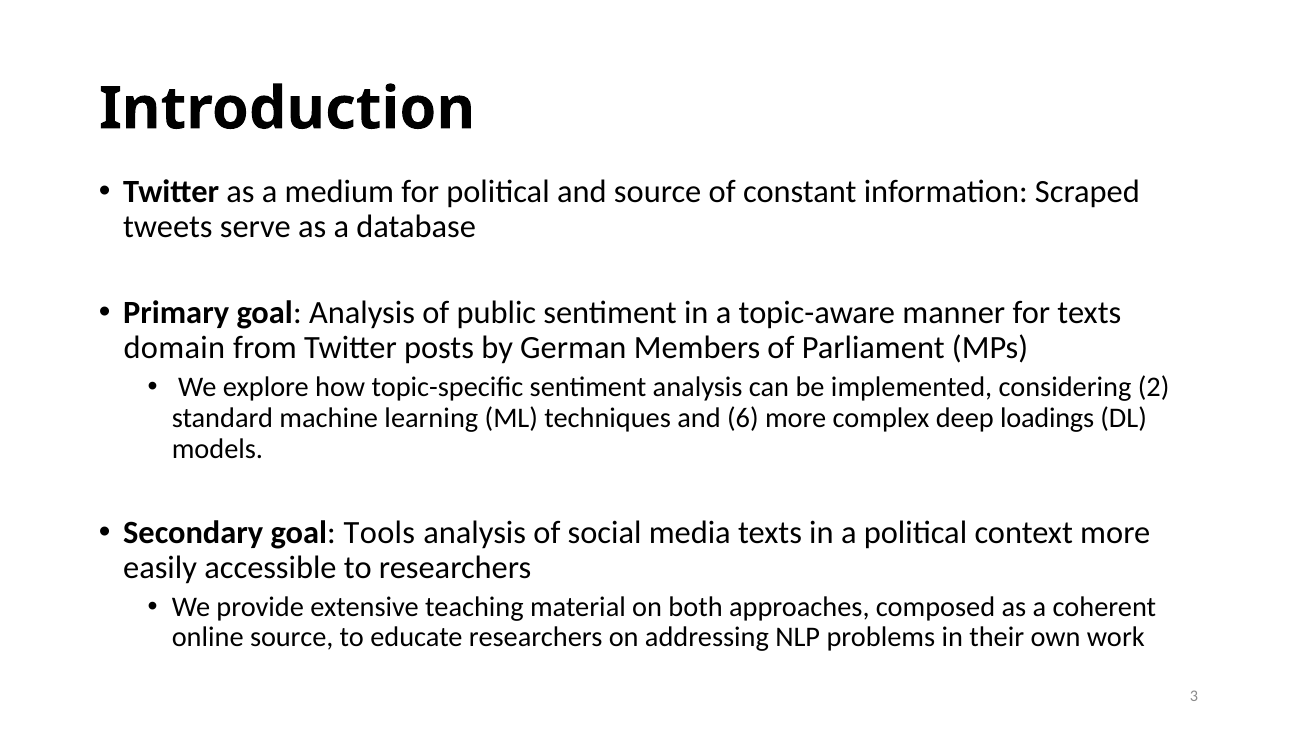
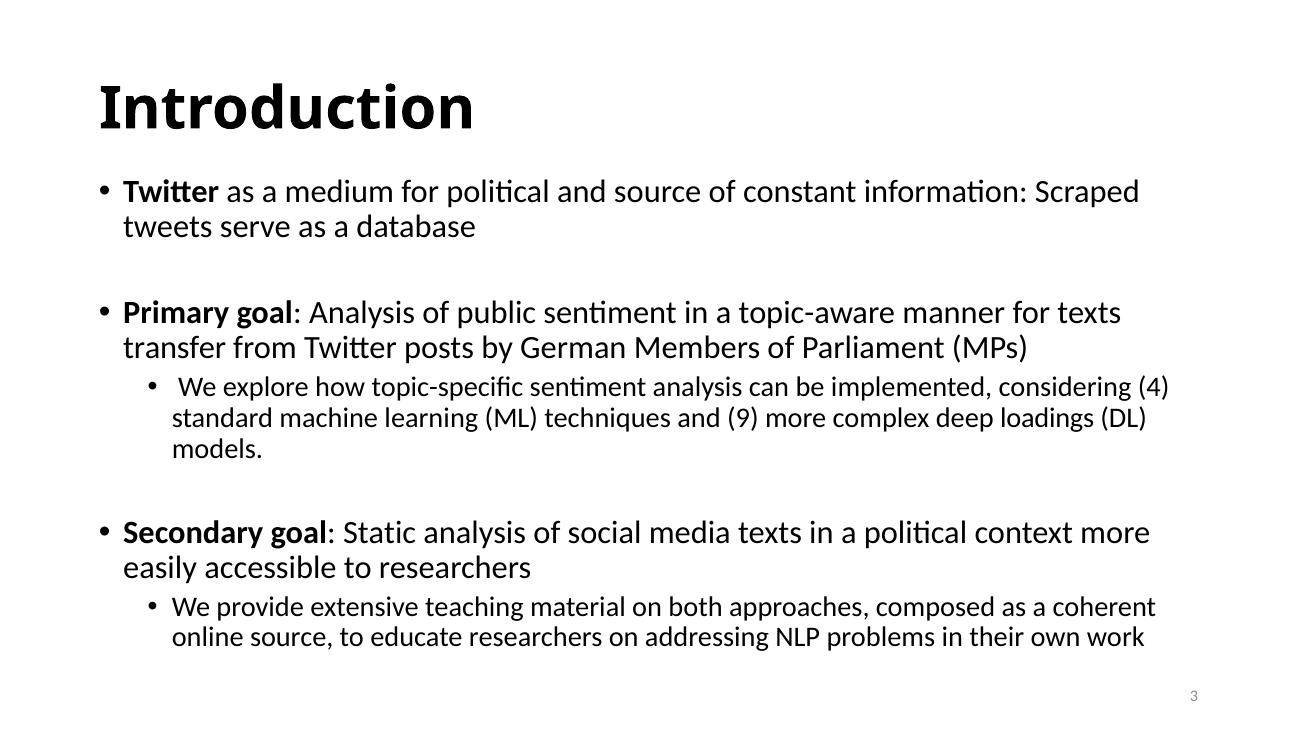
domain: domain -> transfer (175, 348)
2: 2 -> 4 (1154, 388)
6: 6 -> 9 (743, 419)
Tools: Tools -> Static (380, 533)
